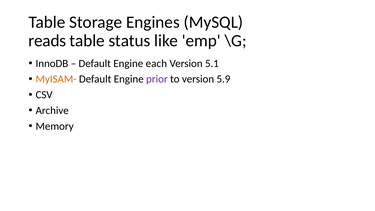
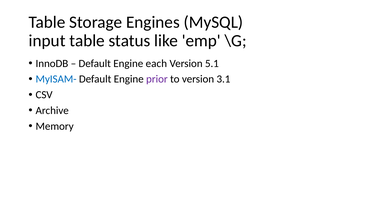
reads: reads -> input (47, 41)
MyISAM- colour: orange -> blue (56, 79)
5.9: 5.9 -> 3.1 (223, 79)
